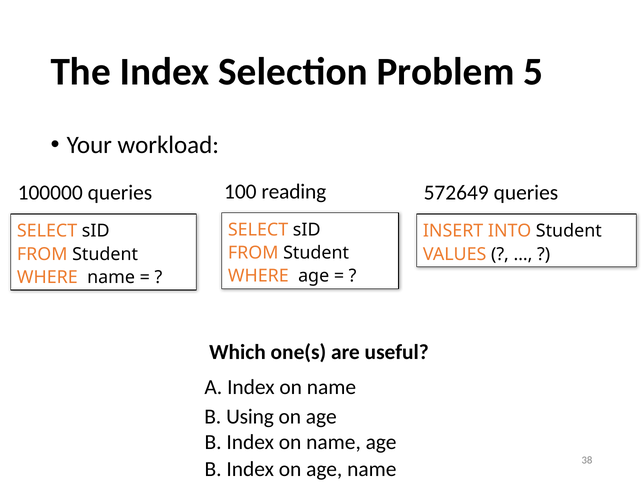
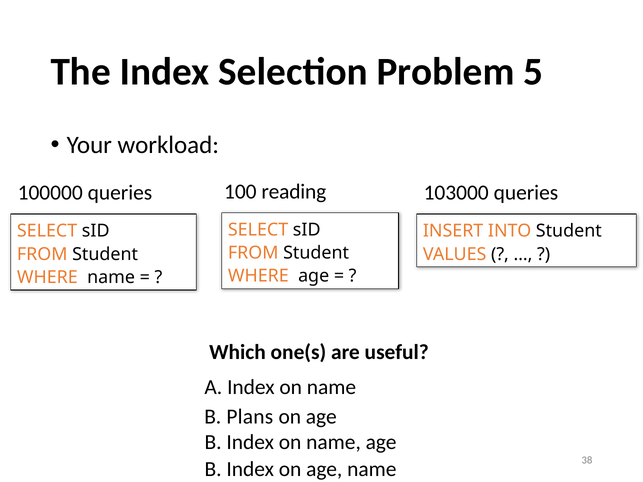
572649: 572649 -> 103000 (456, 193)
Using: Using -> Plans (250, 417)
